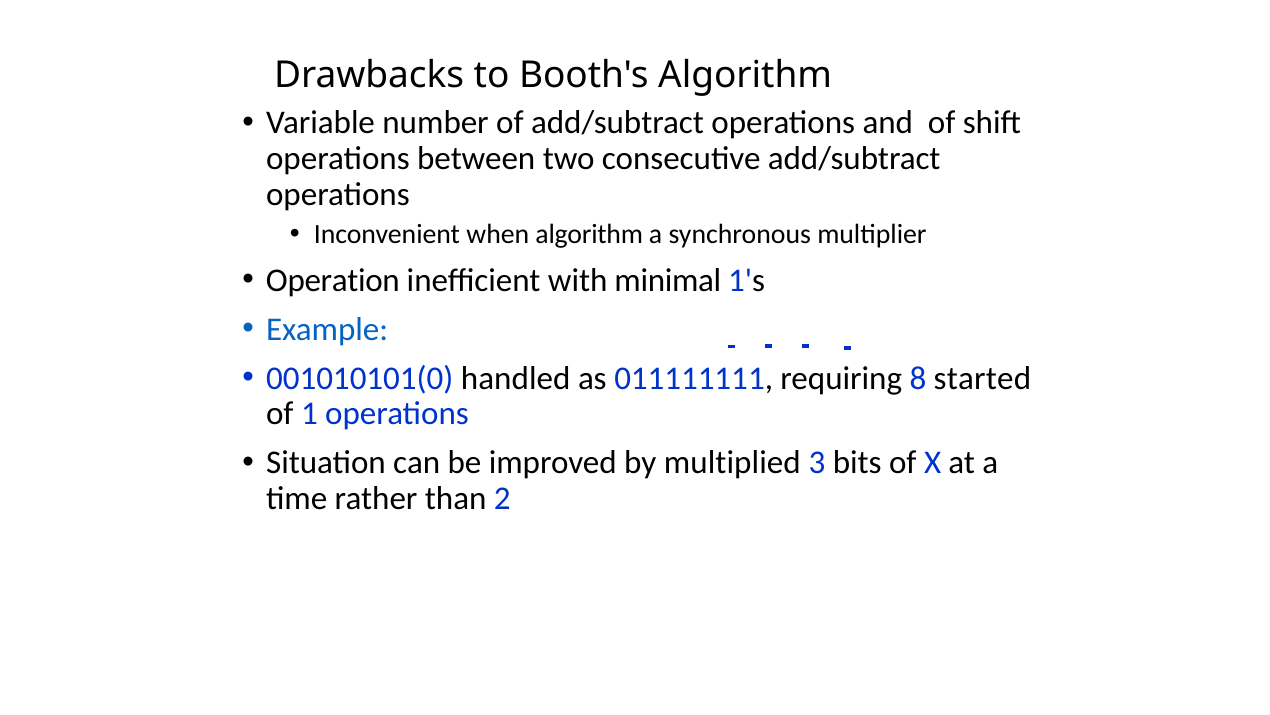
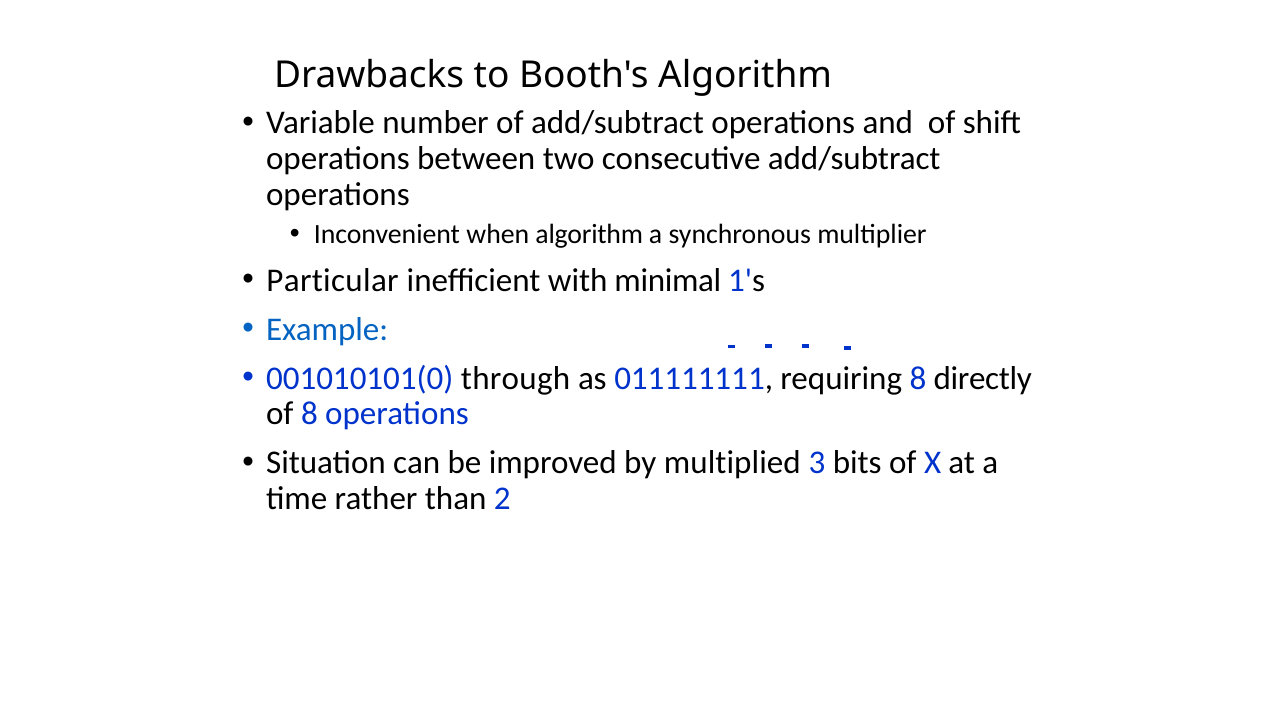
Operation: Operation -> Particular (333, 280)
handled: handled -> through (516, 378)
started: started -> directly (983, 378)
of 1: 1 -> 8 (309, 413)
